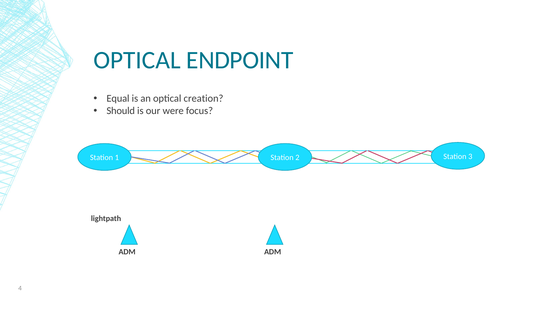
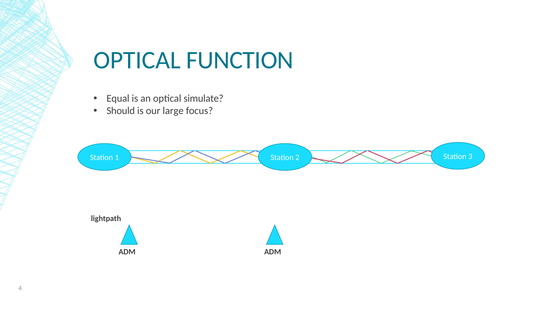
ENDPOINT: ENDPOINT -> FUNCTION (240, 60)
creation: creation -> simulate (204, 98)
were: were -> large (173, 111)
